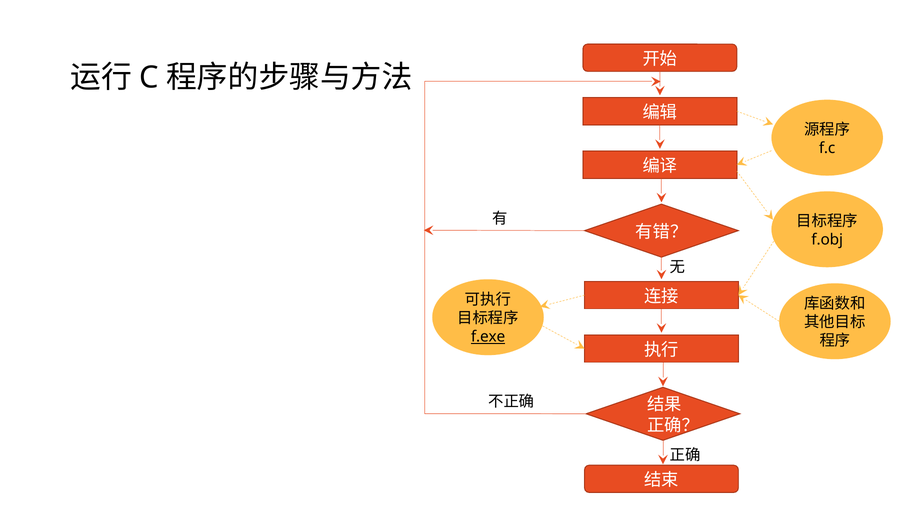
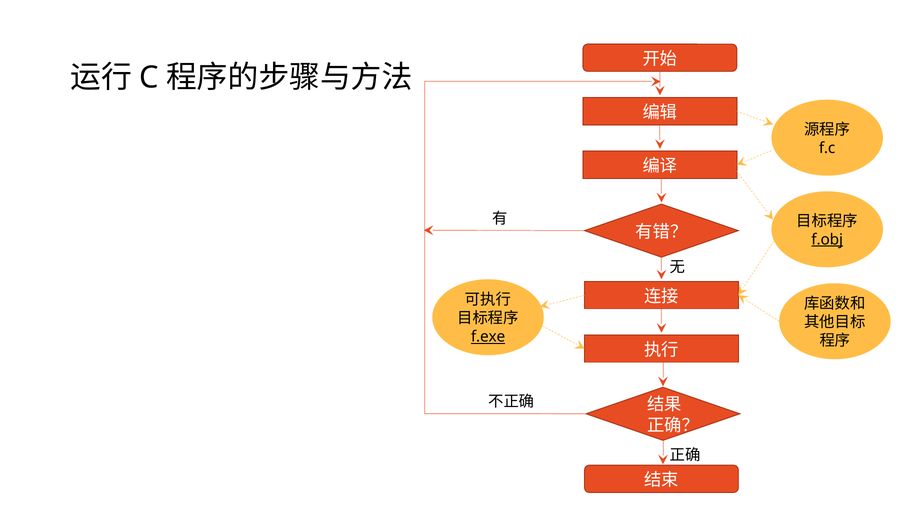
f.obj underline: none -> present (827, 240)
